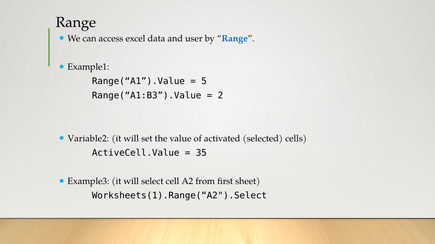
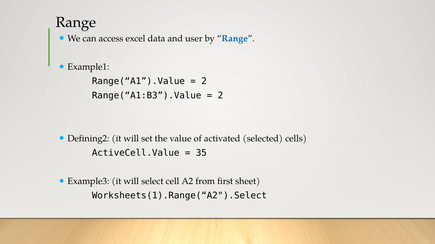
5: 5 -> 2 (204, 82)
Variable2: Variable2 -> Defining2 (88, 139)
